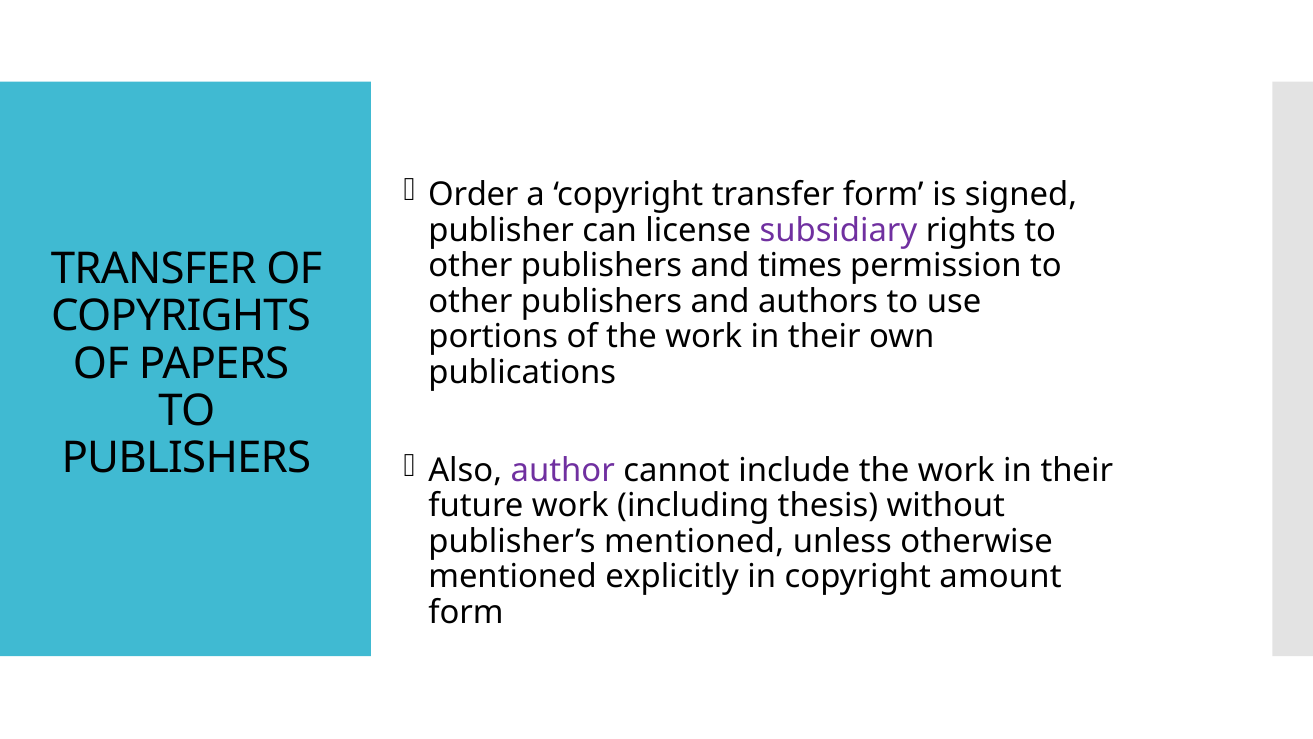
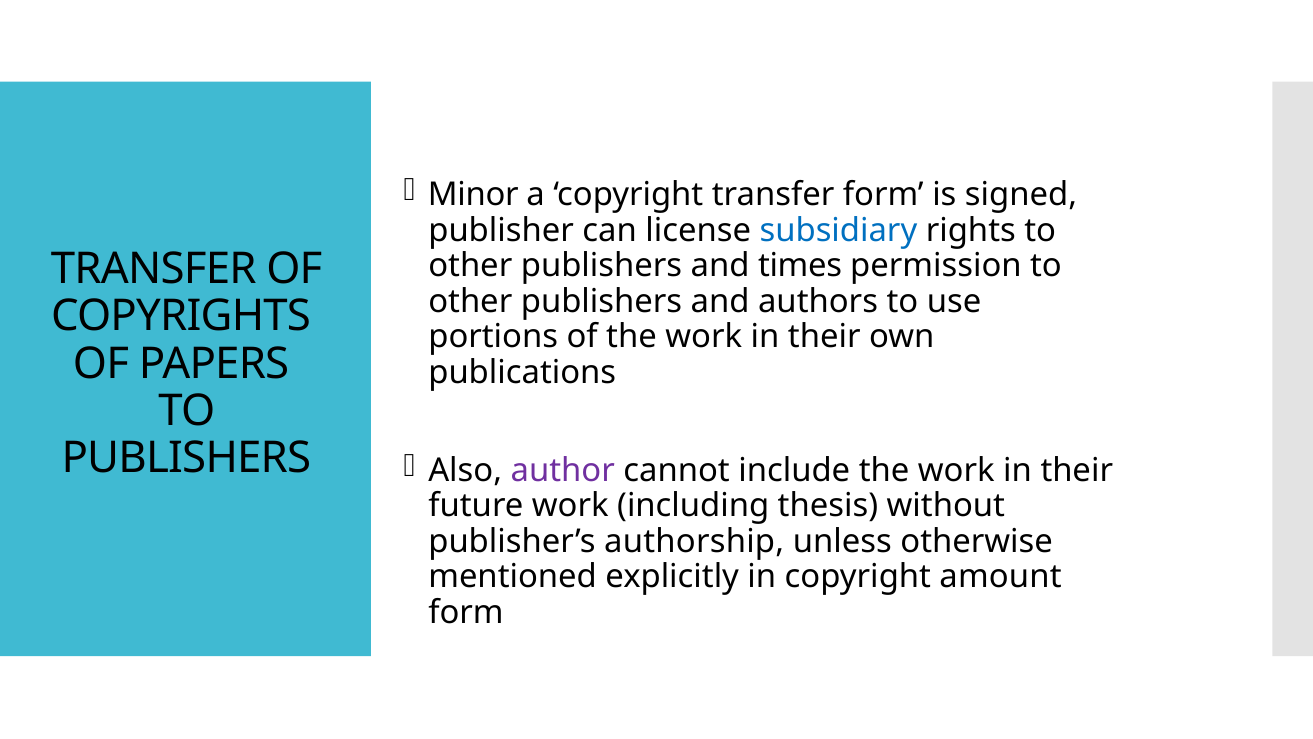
Order: Order -> Minor (473, 195)
subsidiary colour: purple -> blue (838, 230)
publisher’s mentioned: mentioned -> authorship (694, 541)
